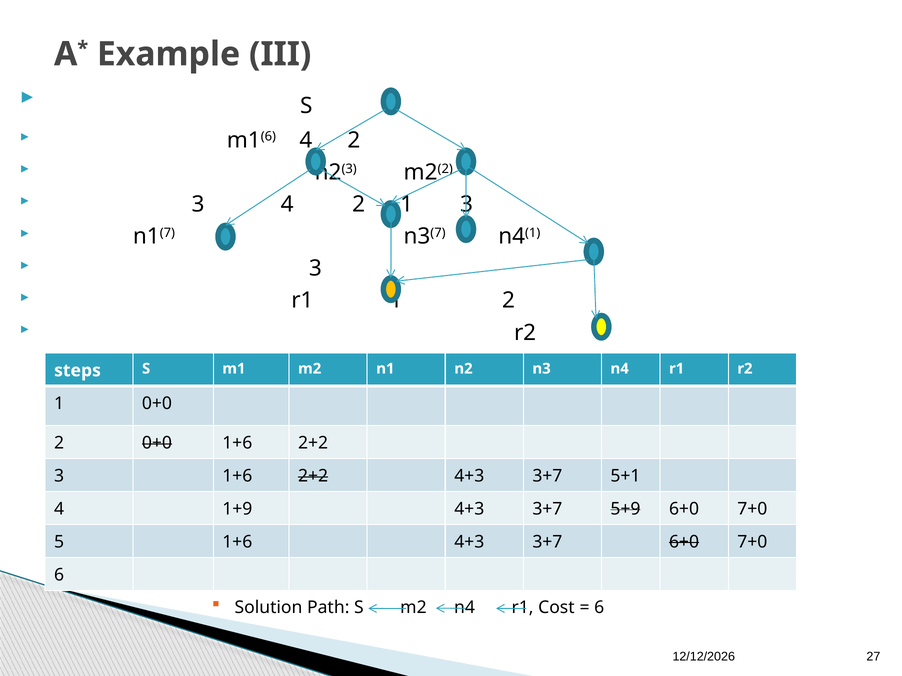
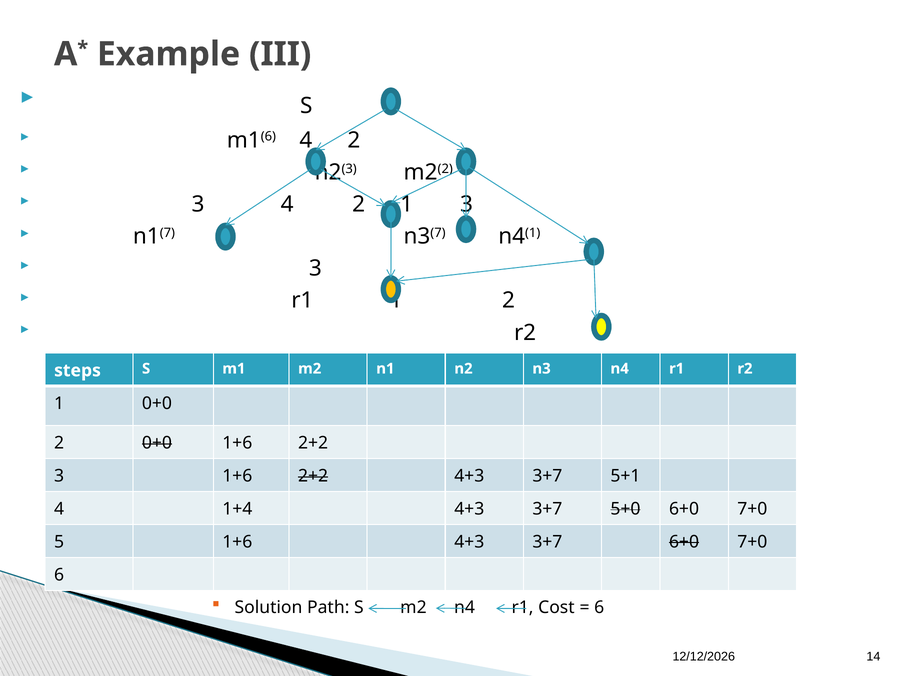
1+9: 1+9 -> 1+4 (237, 509)
5+9: 5+9 -> 5+0 (626, 509)
27: 27 -> 14 (873, 657)
